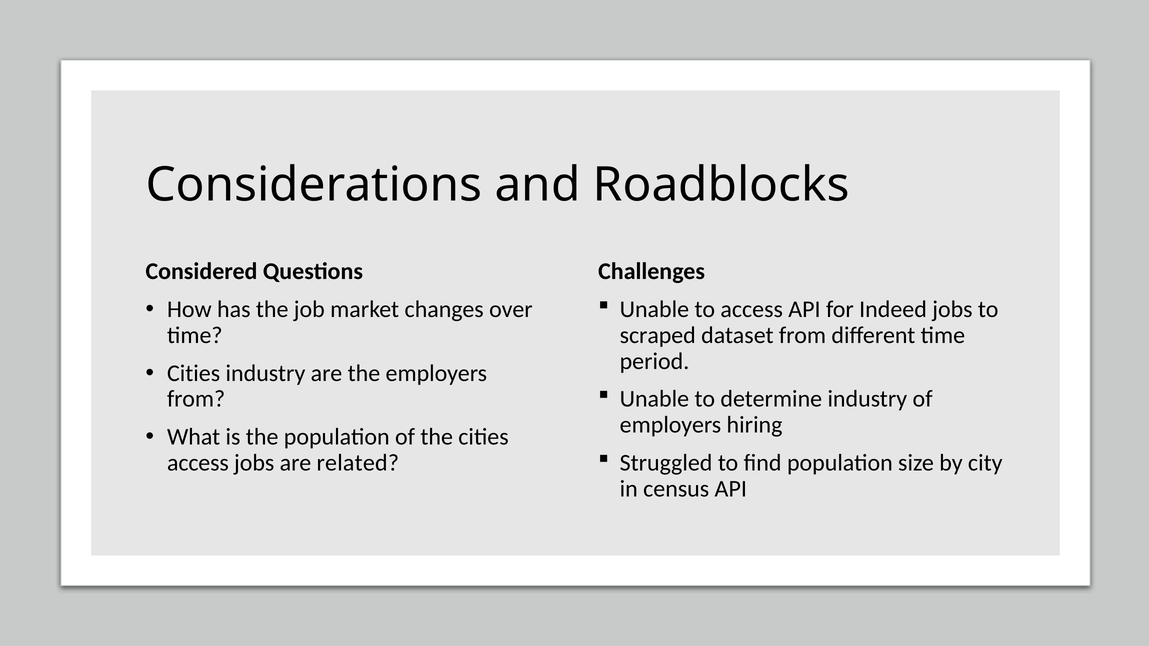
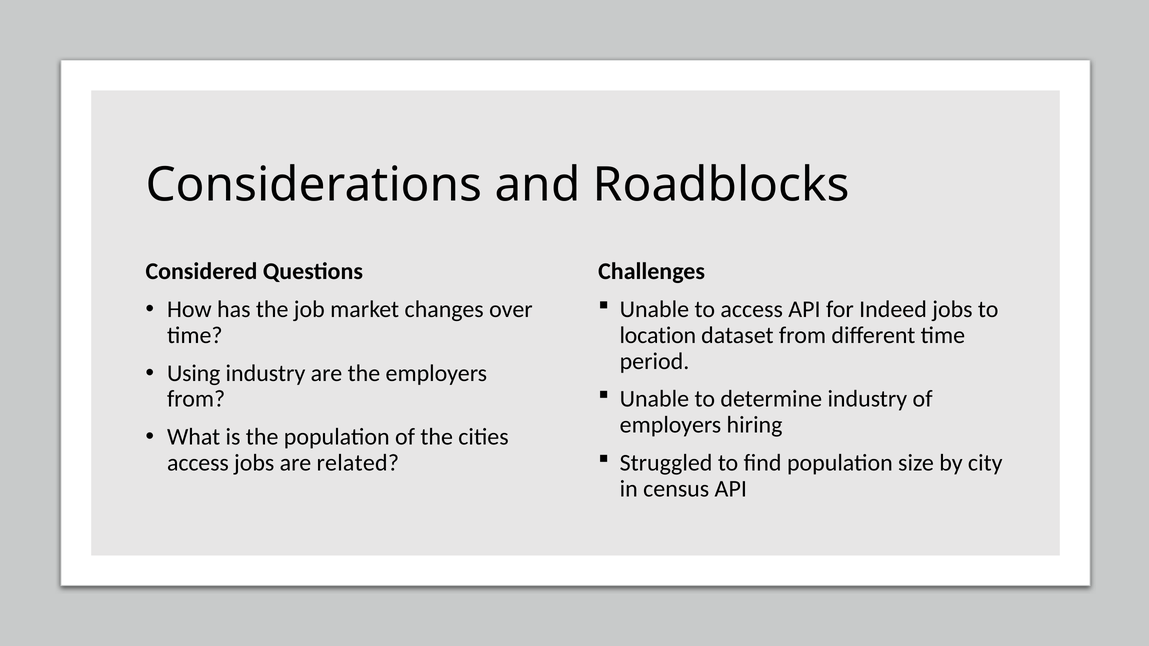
scraped: scraped -> location (658, 335)
Cities: Cities -> Using (194, 373)
